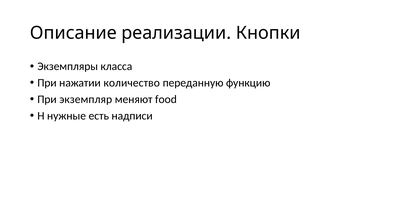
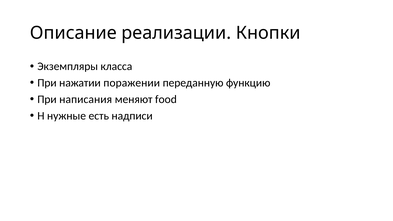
количество: количество -> поражении (132, 83)
экземпляр: экземпляр -> написания (86, 99)
